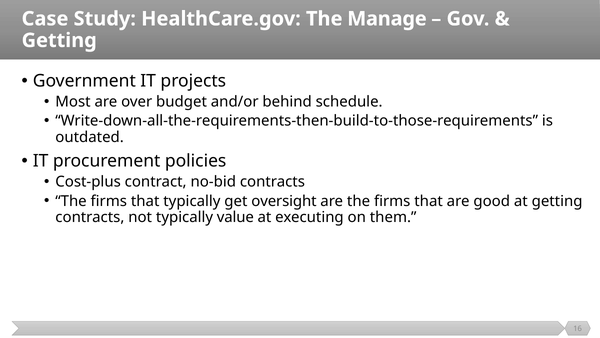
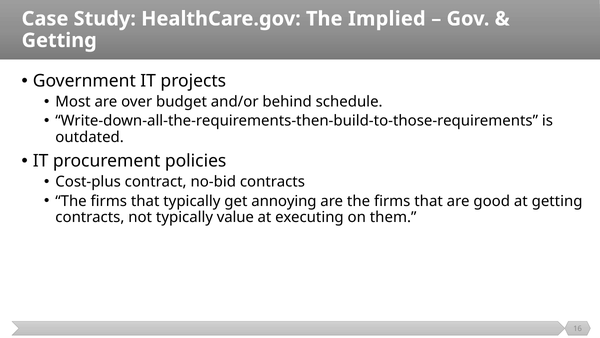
Manage: Manage -> Implied (387, 19)
oversight: oversight -> annoying (284, 201)
